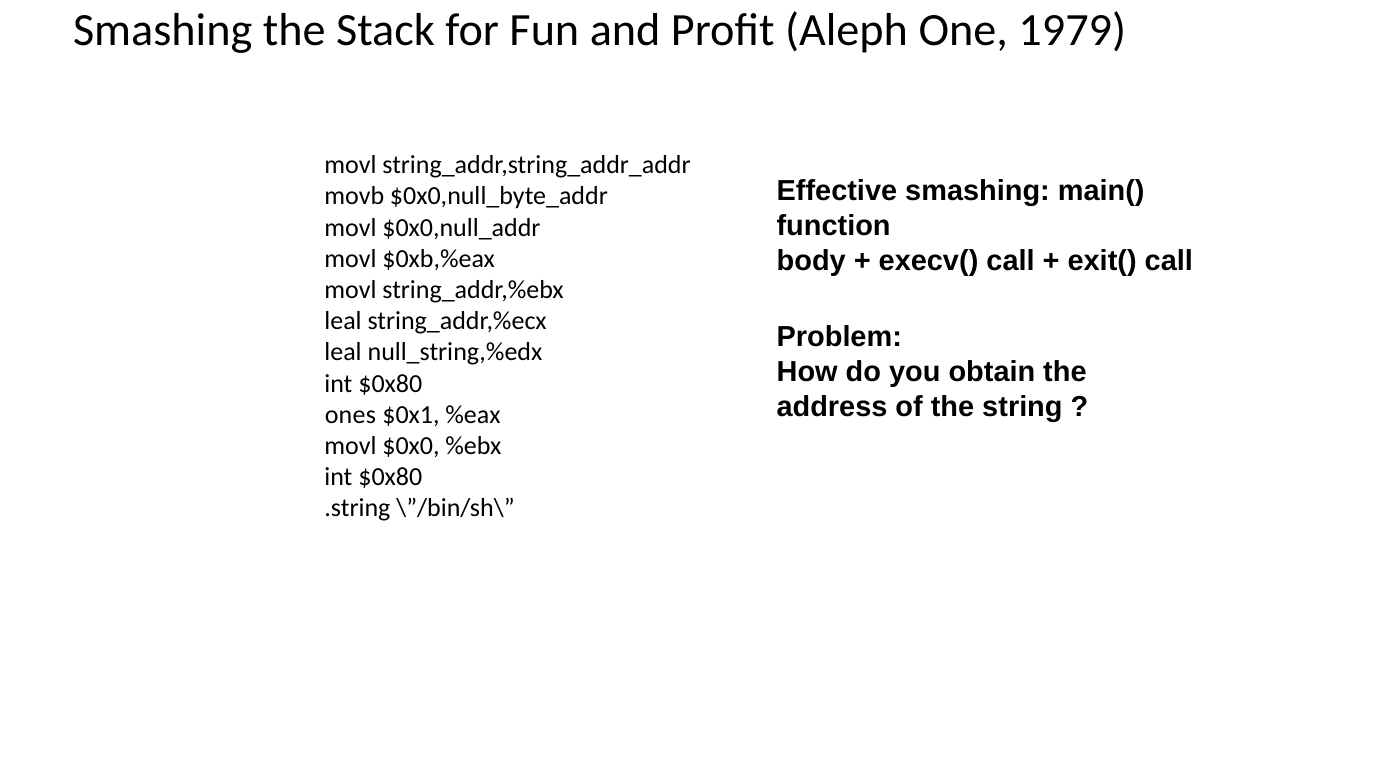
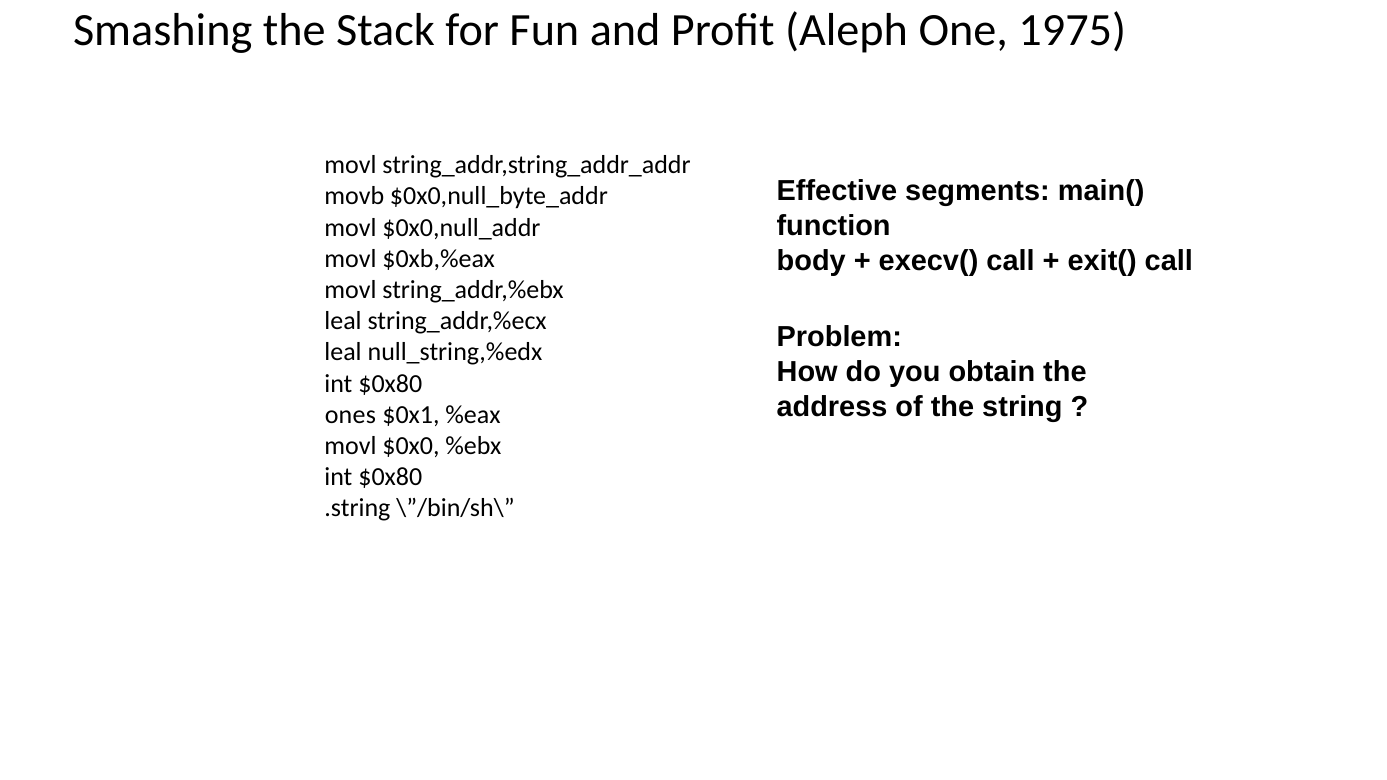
1979: 1979 -> 1975 (1072, 30)
Effective smashing: smashing -> segments (978, 191)
